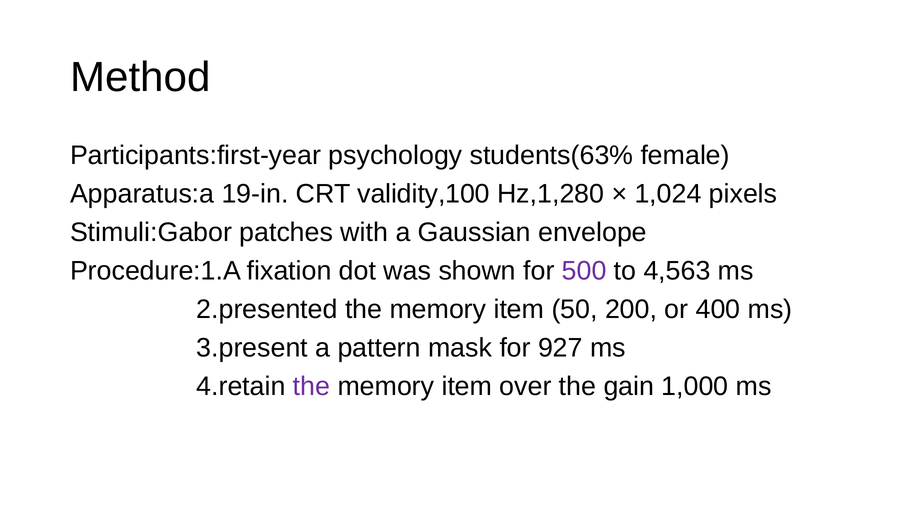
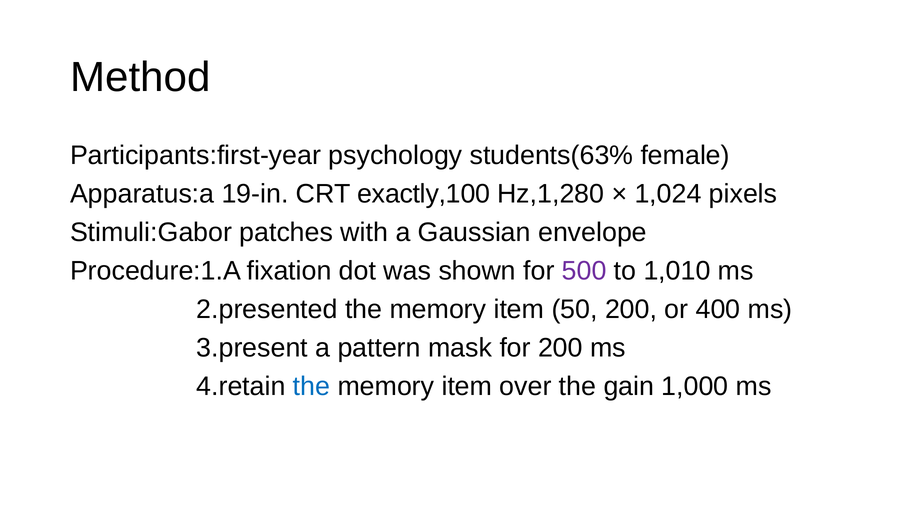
validity,100: validity,100 -> exactly,100 (424, 194)
4,563: 4,563 -> 1,010 (677, 271)
for 927: 927 -> 200 (560, 348)
the colour: purple -> blue (312, 387)
